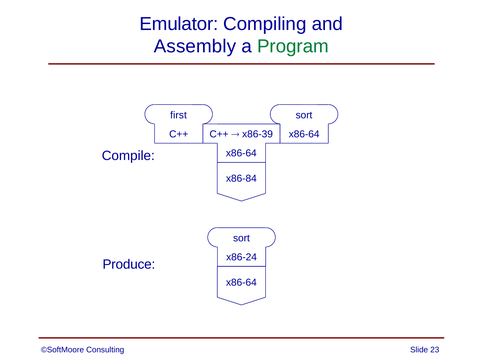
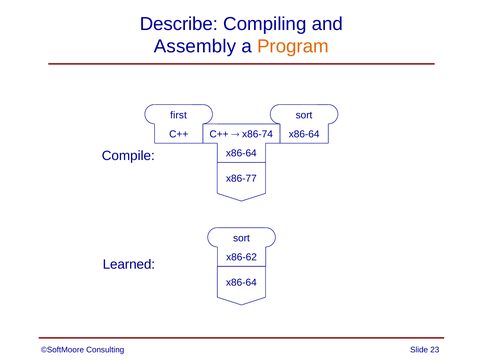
Emulator: Emulator -> Describe (179, 24)
Program colour: green -> orange (293, 46)
x86-39: x86-39 -> x86-74 (258, 134)
x86-84: x86-84 -> x86-77 (241, 179)
x86-24: x86-24 -> x86-62 (242, 257)
Produce: Produce -> Learned (129, 265)
